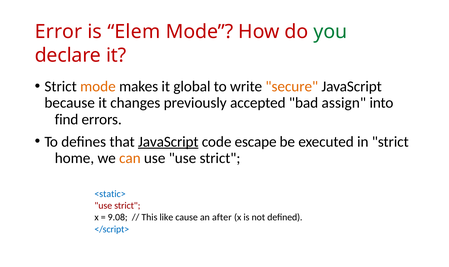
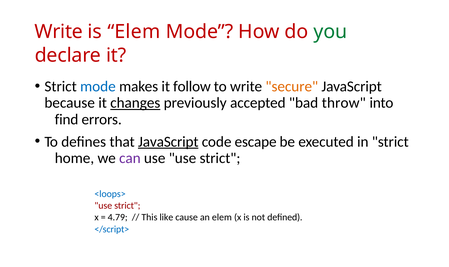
Error: Error -> Write (59, 32)
mode colour: orange -> blue (98, 86)
global: global -> follow (192, 86)
changes underline: none -> present (135, 103)
assign: assign -> throw (344, 103)
can colour: orange -> purple (130, 158)
<static>: <static> -> <loops> (110, 194)
9.08: 9.08 -> 4.79 (118, 217)
an after: after -> elem (222, 217)
